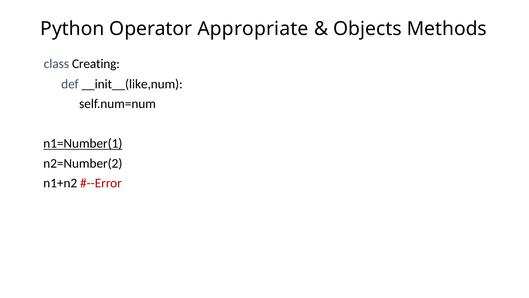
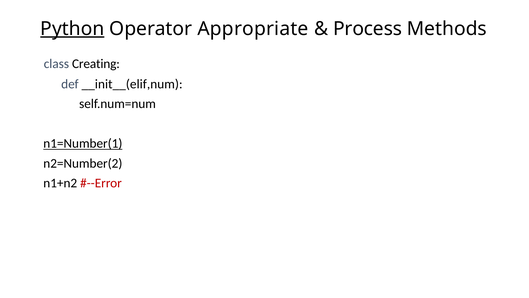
Python underline: none -> present (72, 29)
Objects: Objects -> Process (368, 29)
__init__(like,num: __init__(like,num -> __init__(elif,num (132, 84)
